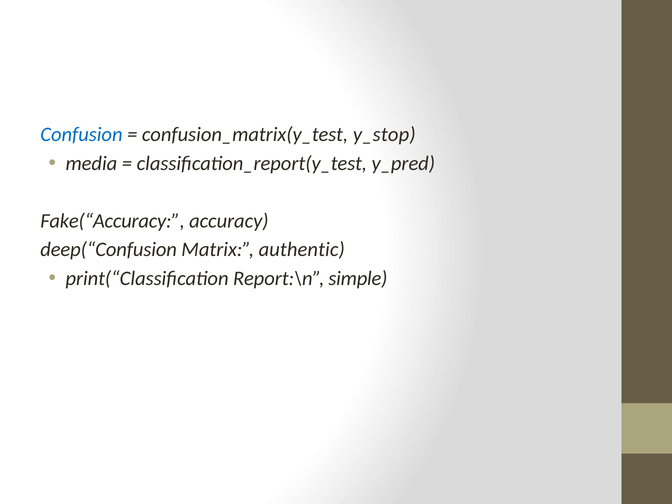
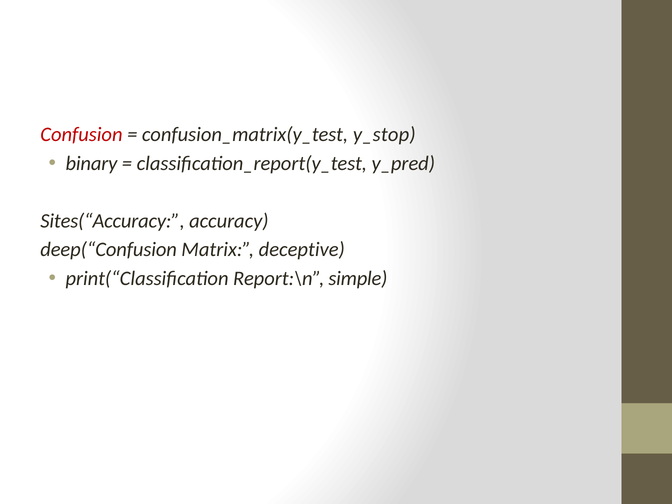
Confusion colour: blue -> red (81, 135)
media: media -> binary (91, 163)
Fake(“Accuracy: Fake(“Accuracy -> Sites(“Accuracy (113, 221)
authentic: authentic -> deceptive (302, 250)
